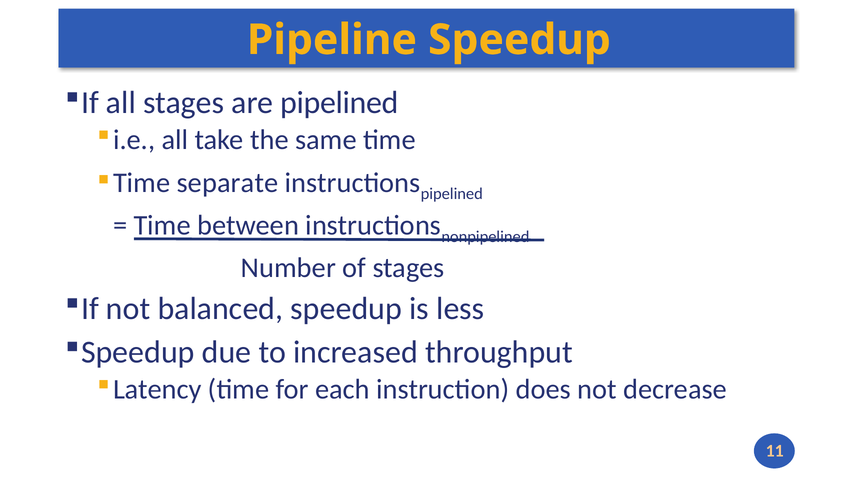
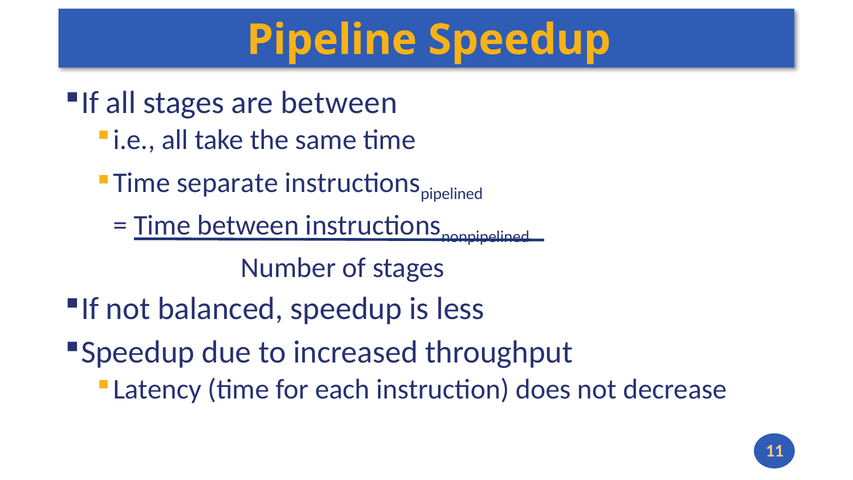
are pipelined: pipelined -> between (339, 103)
